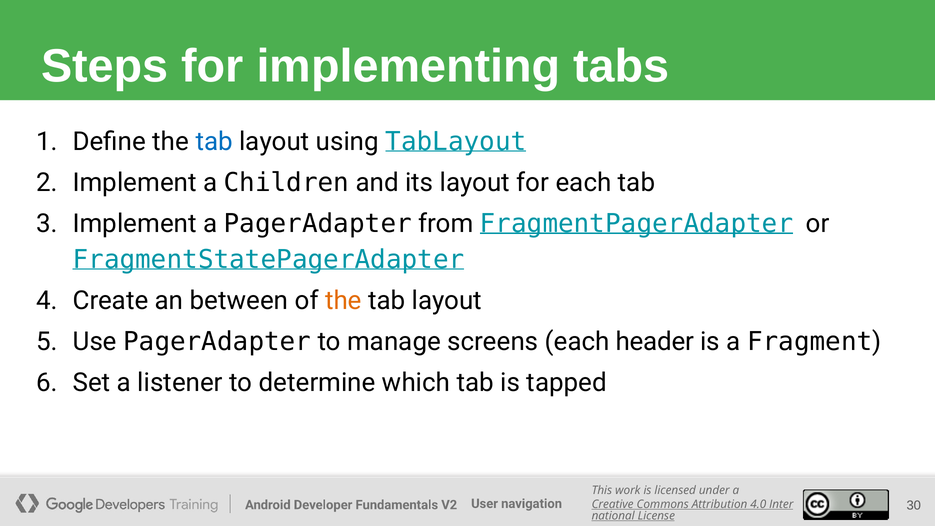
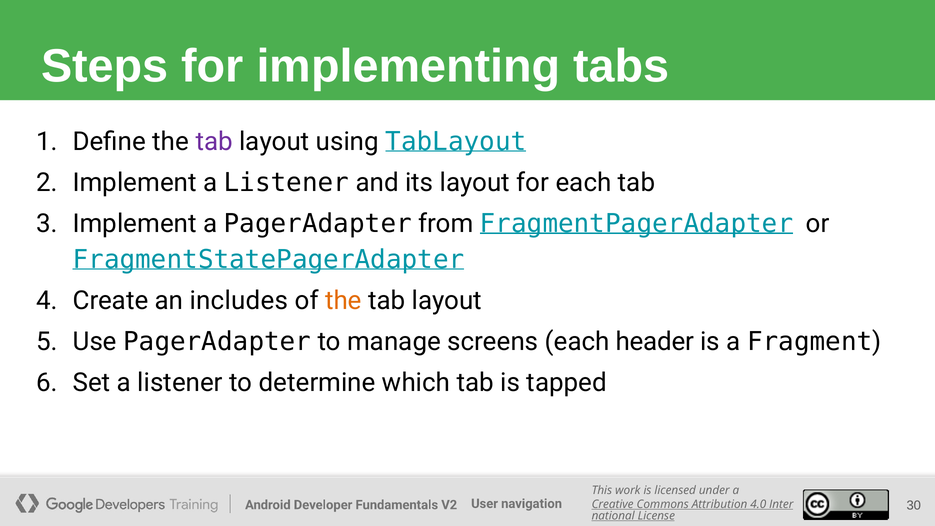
tab colour: blue -> purple (214, 142)
Implement a Children: Children -> Listener (286, 183)
between: between -> includes (239, 300)
